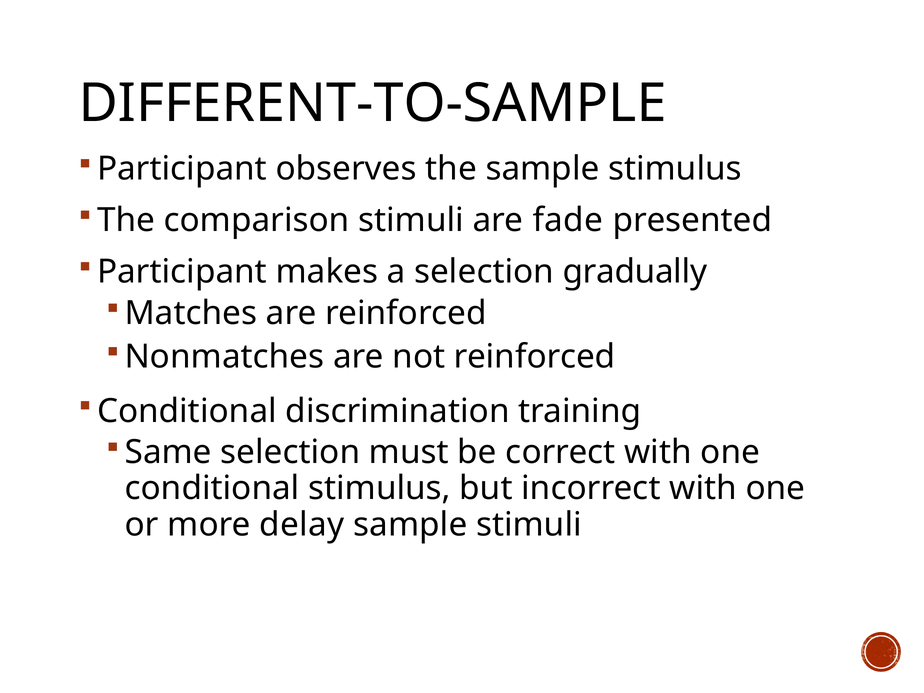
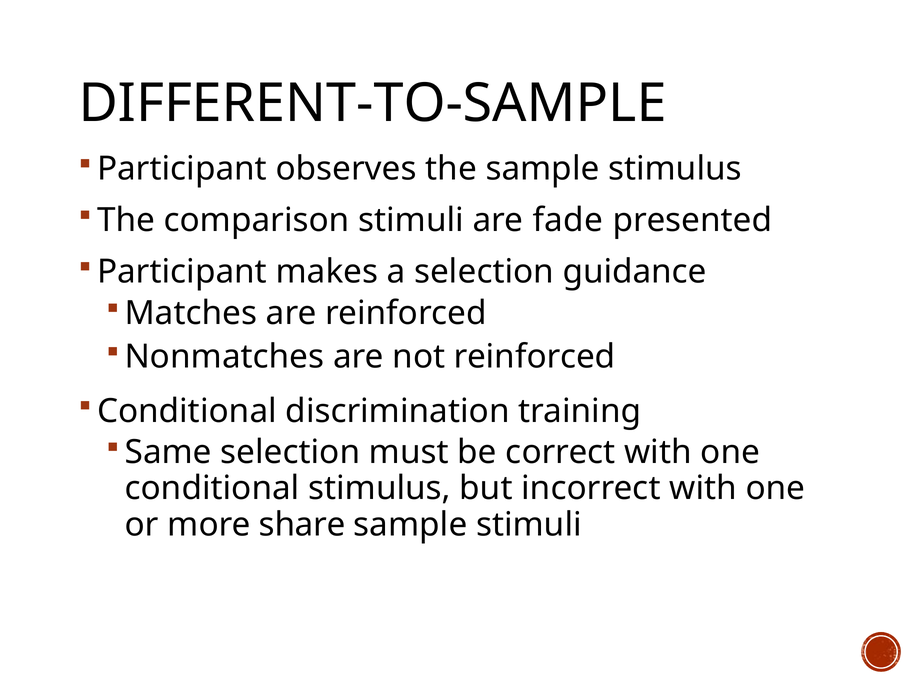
gradually: gradually -> guidance (635, 272)
delay: delay -> share (302, 525)
